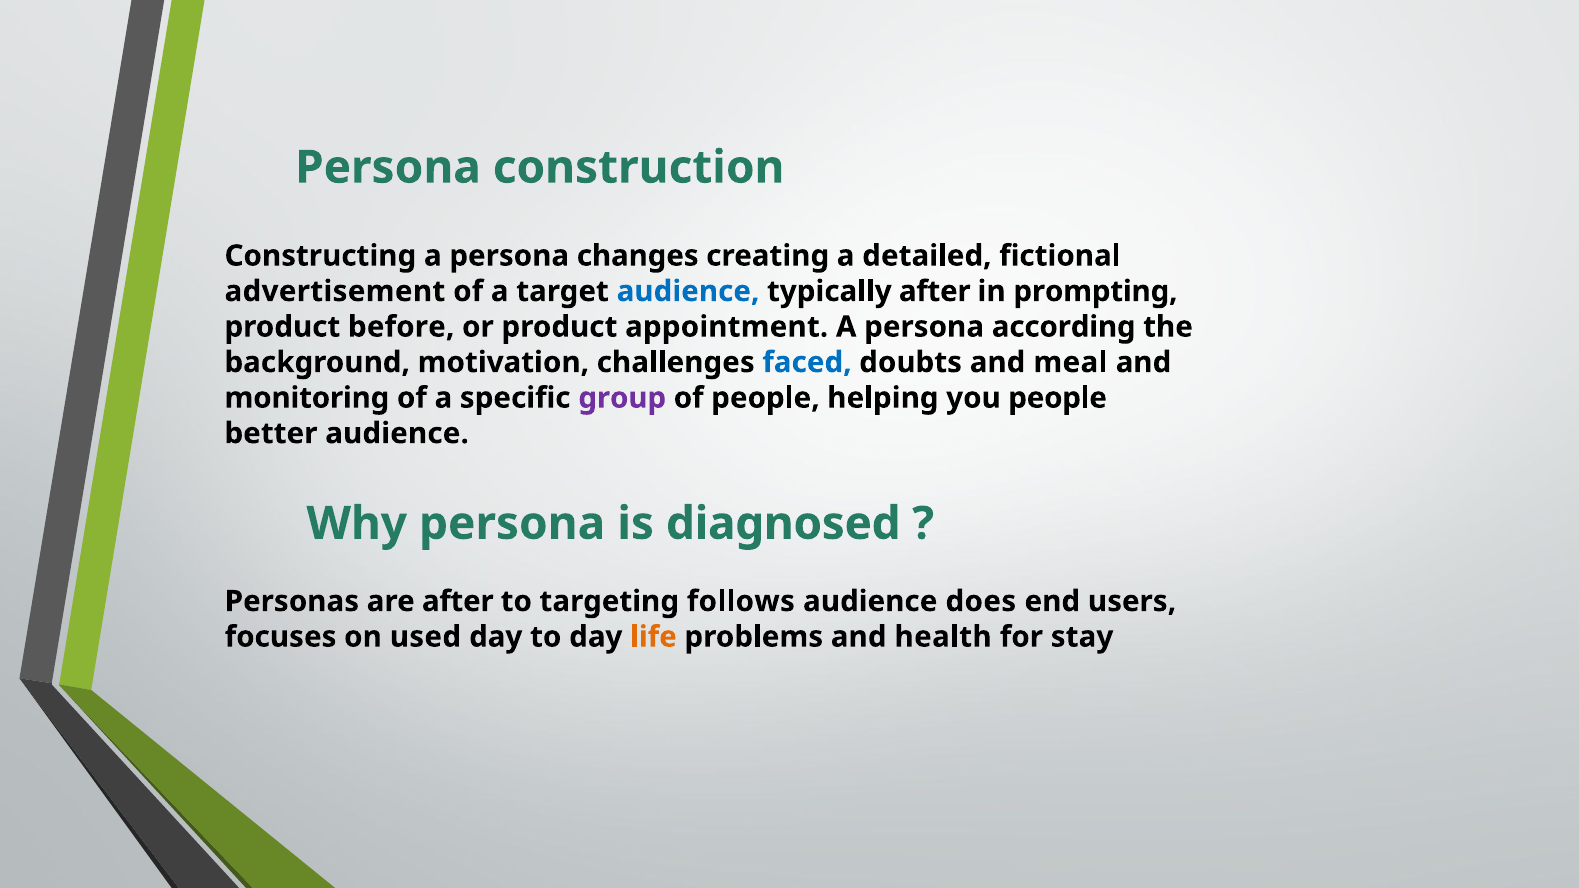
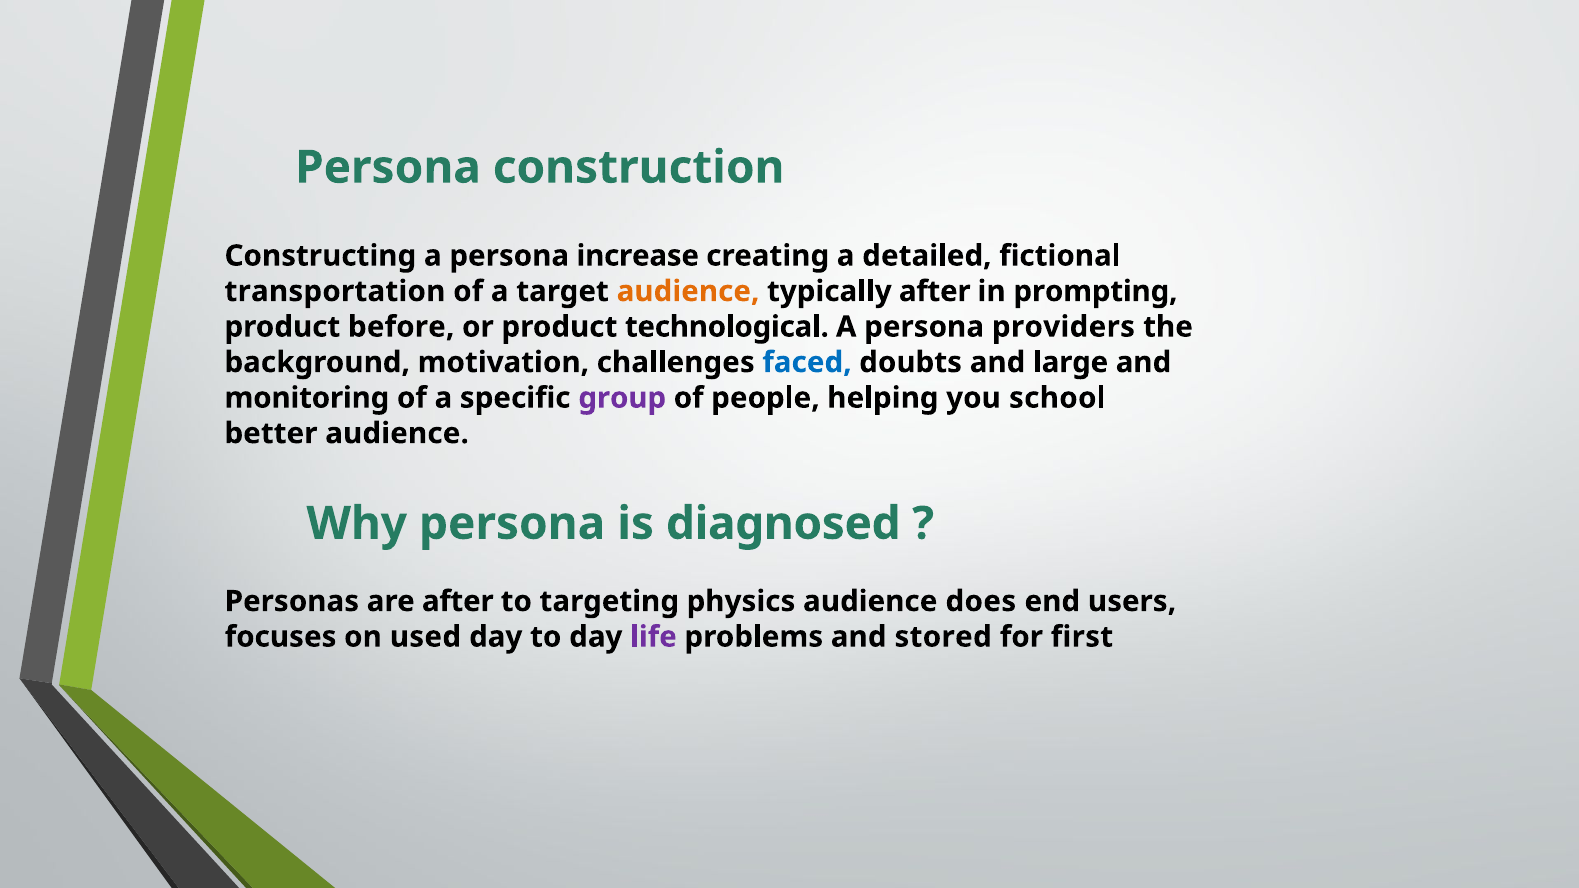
changes: changes -> increase (638, 256)
advertisement: advertisement -> transportation (335, 291)
audience colour: blue -> orange (688, 291)
appointment: appointment -> technological (727, 327)
according: according -> providers (1063, 327)
meal: meal -> large (1071, 362)
you people: people -> school (1057, 398)
follows: follows -> physics (741, 601)
life colour: orange -> purple (653, 637)
health: health -> stored (943, 637)
stay: stay -> first (1082, 637)
